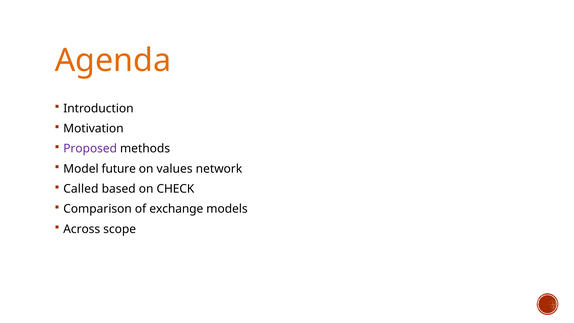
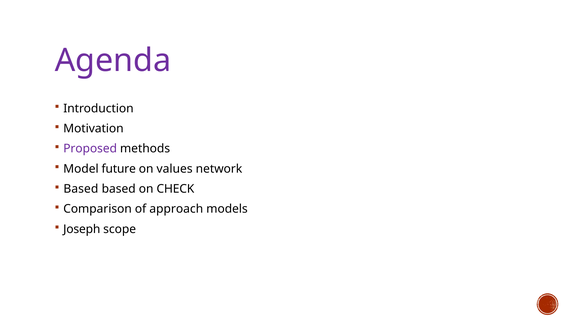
Agenda colour: orange -> purple (113, 60)
Called: Called -> Based (81, 189)
exchange: exchange -> approach (176, 209)
Across: Across -> Joseph (82, 229)
